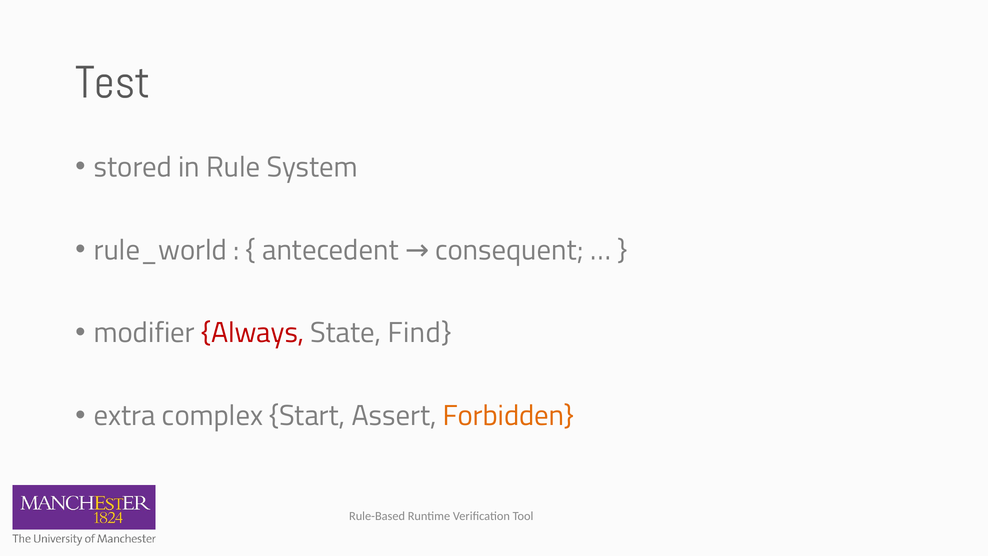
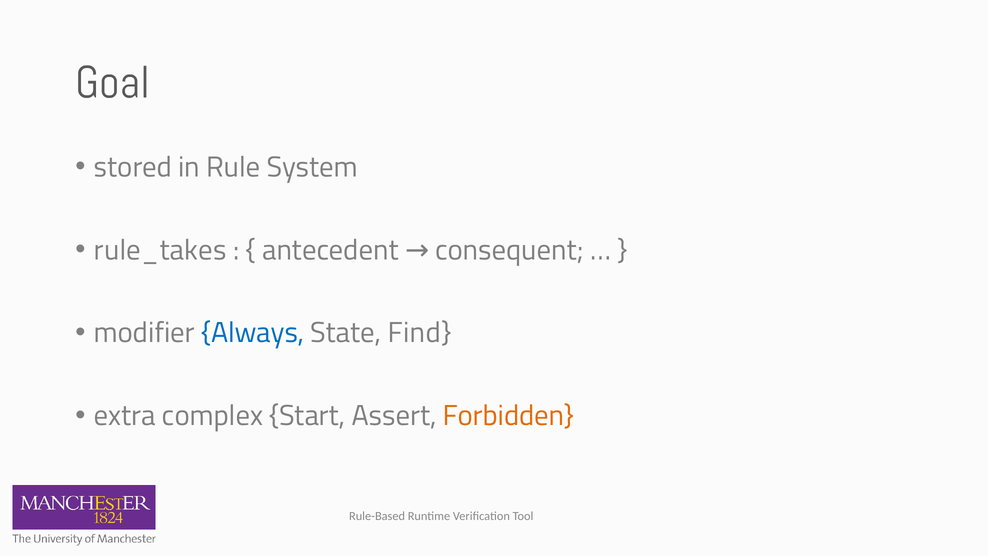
Test: Test -> Goal (113, 83)
rule_world: rule_world -> rule_takes (160, 250)
Always colour: red -> blue (253, 333)
